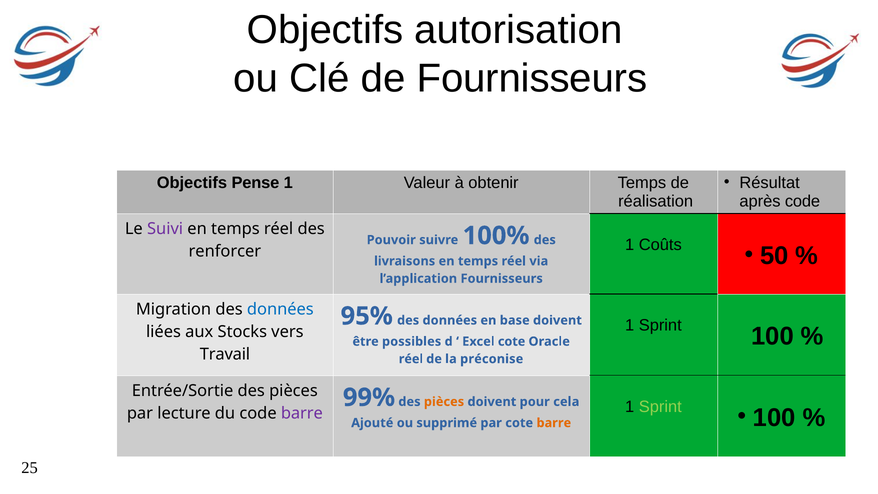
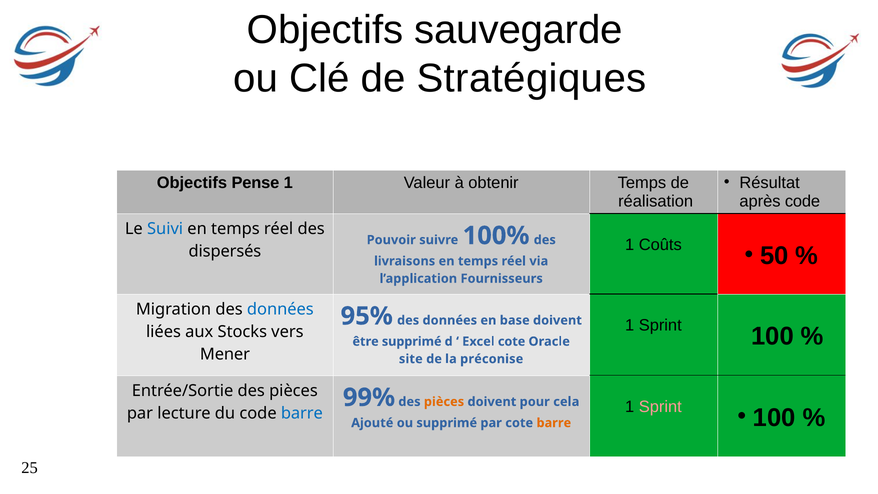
autorisation: autorisation -> sauvegarde (519, 30)
de Fournisseurs: Fournisseurs -> Stratégiques (532, 78)
Suivi colour: purple -> blue (165, 229)
renforcer: renforcer -> dispersés (225, 251)
être possibles: possibles -> supprimé (412, 341)
Travail: Travail -> Mener (225, 354)
réel: réel -> site (411, 359)
Sprint colour: light green -> pink (660, 406)
barre colour: purple -> blue (302, 413)
